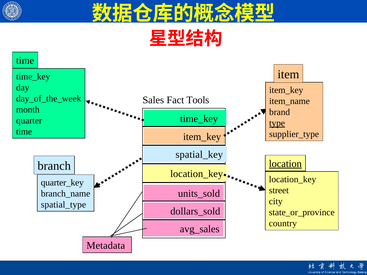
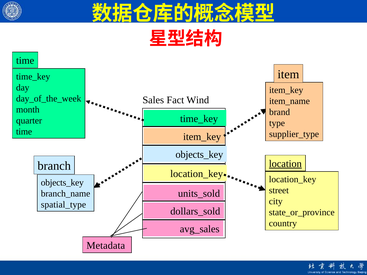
Tools: Tools -> Wind (198, 100)
type underline: present -> none (277, 123)
spatial_key: spatial_key -> objects_key (199, 155)
quarter_key: quarter_key -> objects_key (62, 183)
